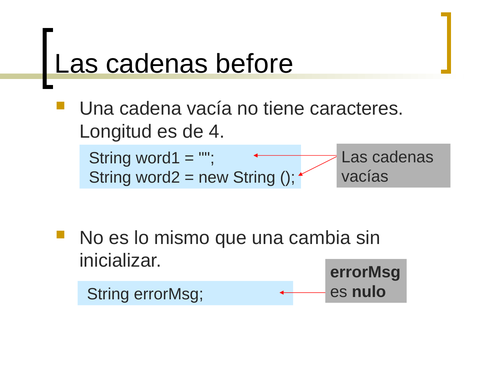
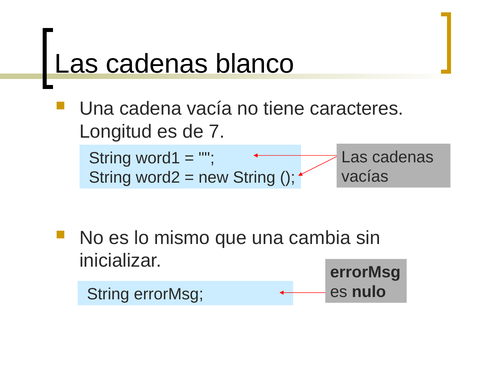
before: before -> blanco (255, 64)
4: 4 -> 7 (217, 131)
